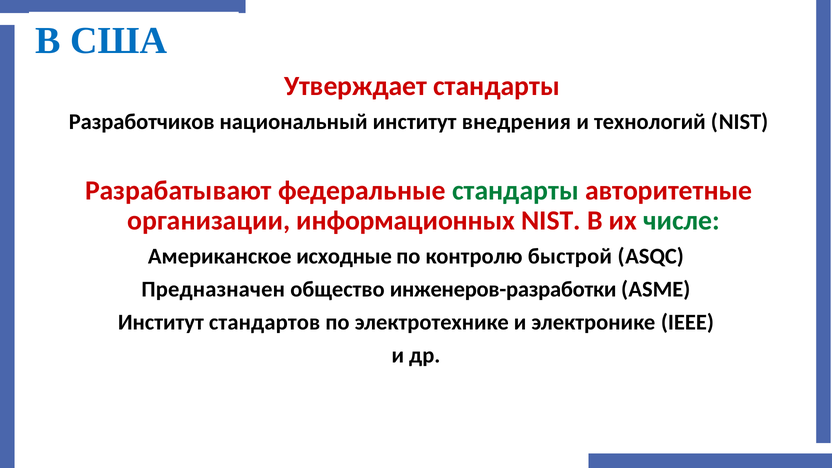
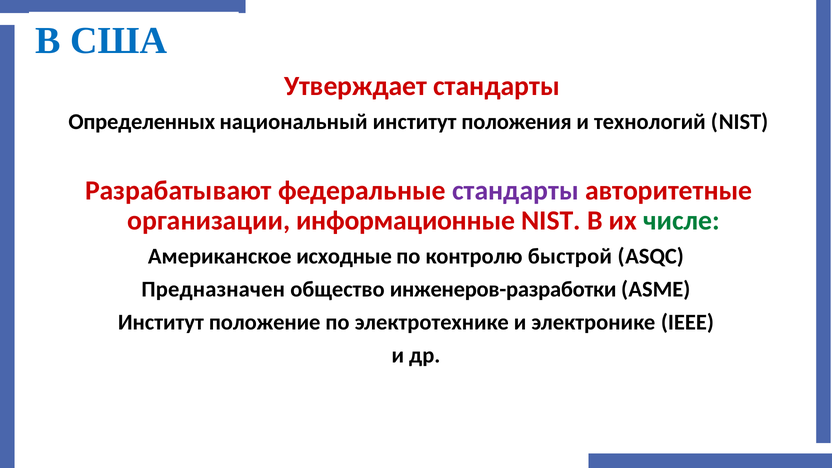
Разработчиков: Разработчиков -> Определенных (142, 122)
внедрения: внедрения -> положения (517, 122)
стандарты colour: green -> purple (516, 191)
информационных: информационных -> информационные (406, 221)
стандартов: стандартов -> положение (265, 323)
